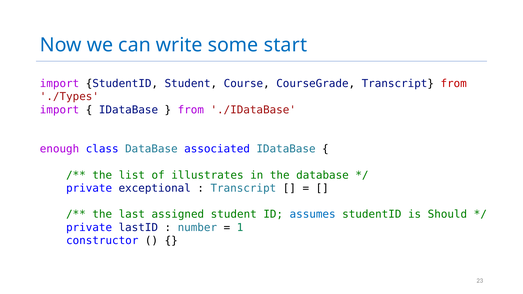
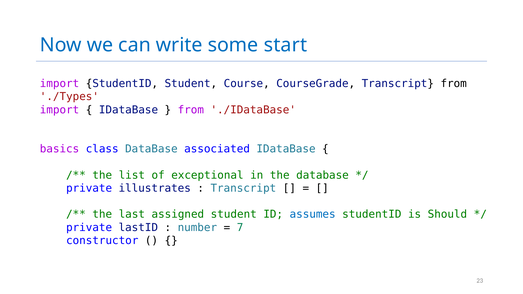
from colour: red -> black (454, 84)
enough: enough -> basics (60, 149)
illustrates: illustrates -> exceptional (207, 175)
exceptional: exceptional -> illustrates (155, 188)
1: 1 -> 7 (240, 228)
